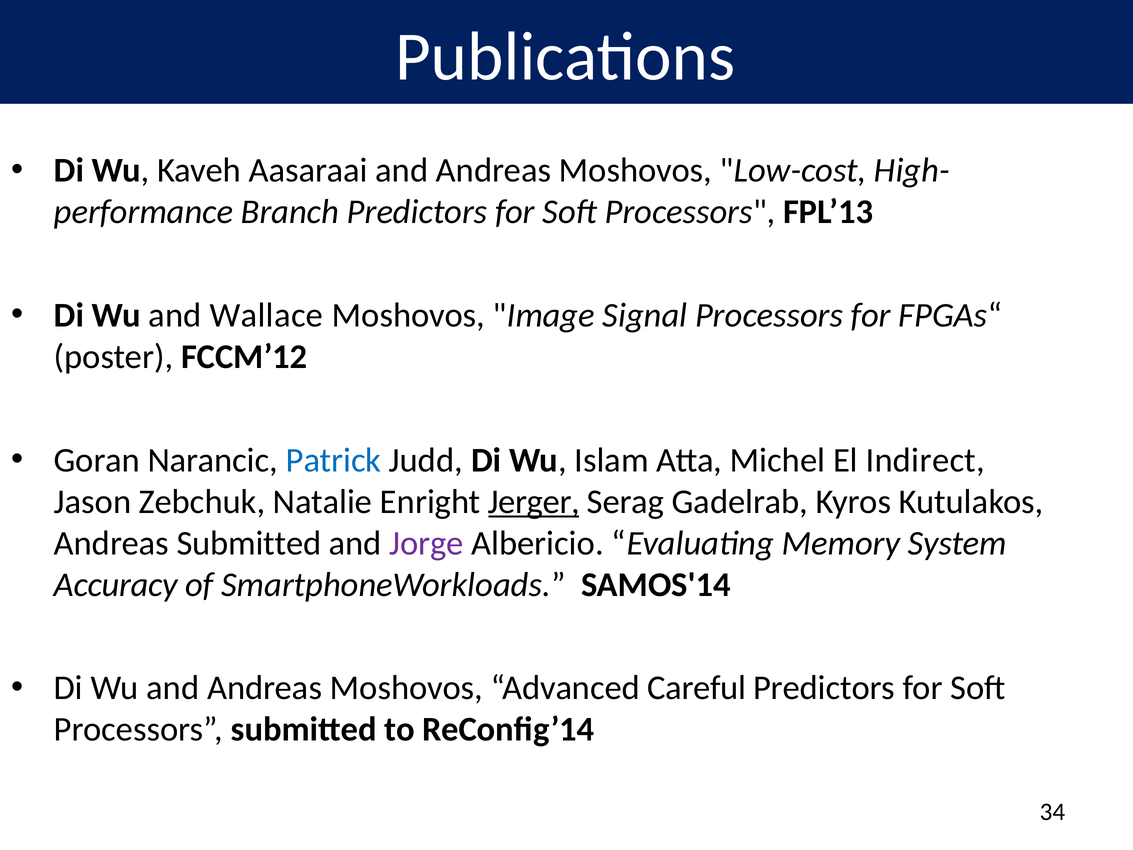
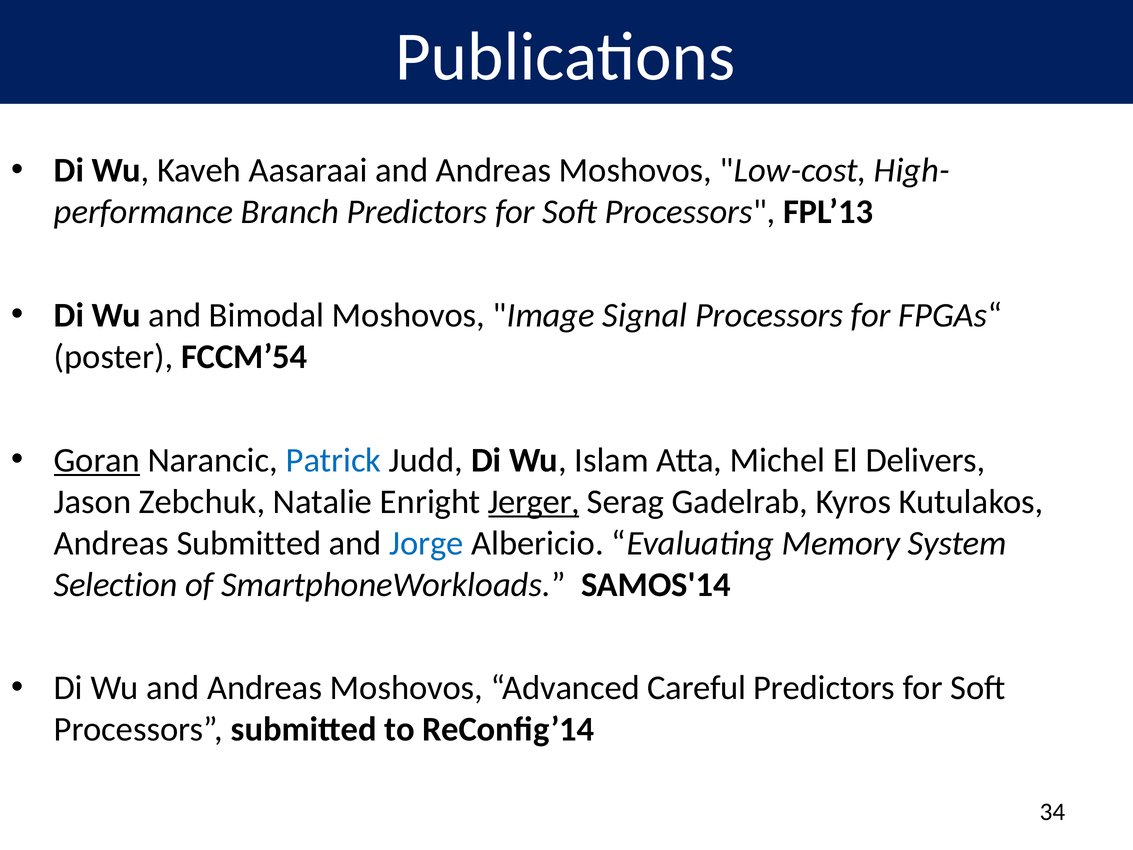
Wallace: Wallace -> Bimodal (267, 315)
FCCM’12: FCCM’12 -> FCCM’54 (244, 357)
Goran underline: none -> present (97, 460)
Indirect: Indirect -> Delivers (925, 460)
Jorge colour: purple -> blue (427, 543)
Accuracy: Accuracy -> Selection (116, 585)
